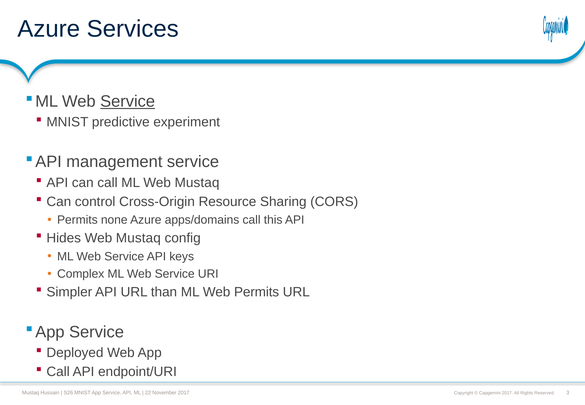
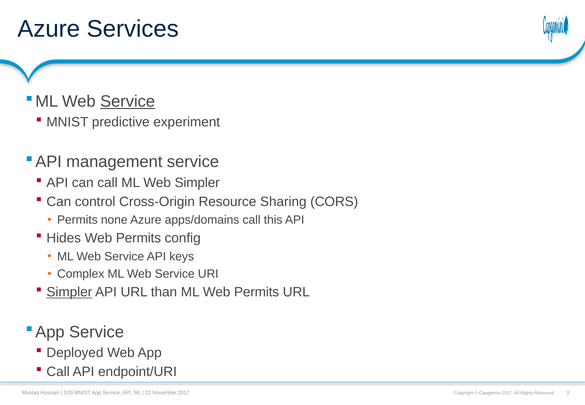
ML Web Mustaq: Mustaq -> Simpler (197, 183)
Hides Web Mustaq: Mustaq -> Permits (138, 238)
Simpler underline: none -> present (69, 292)
